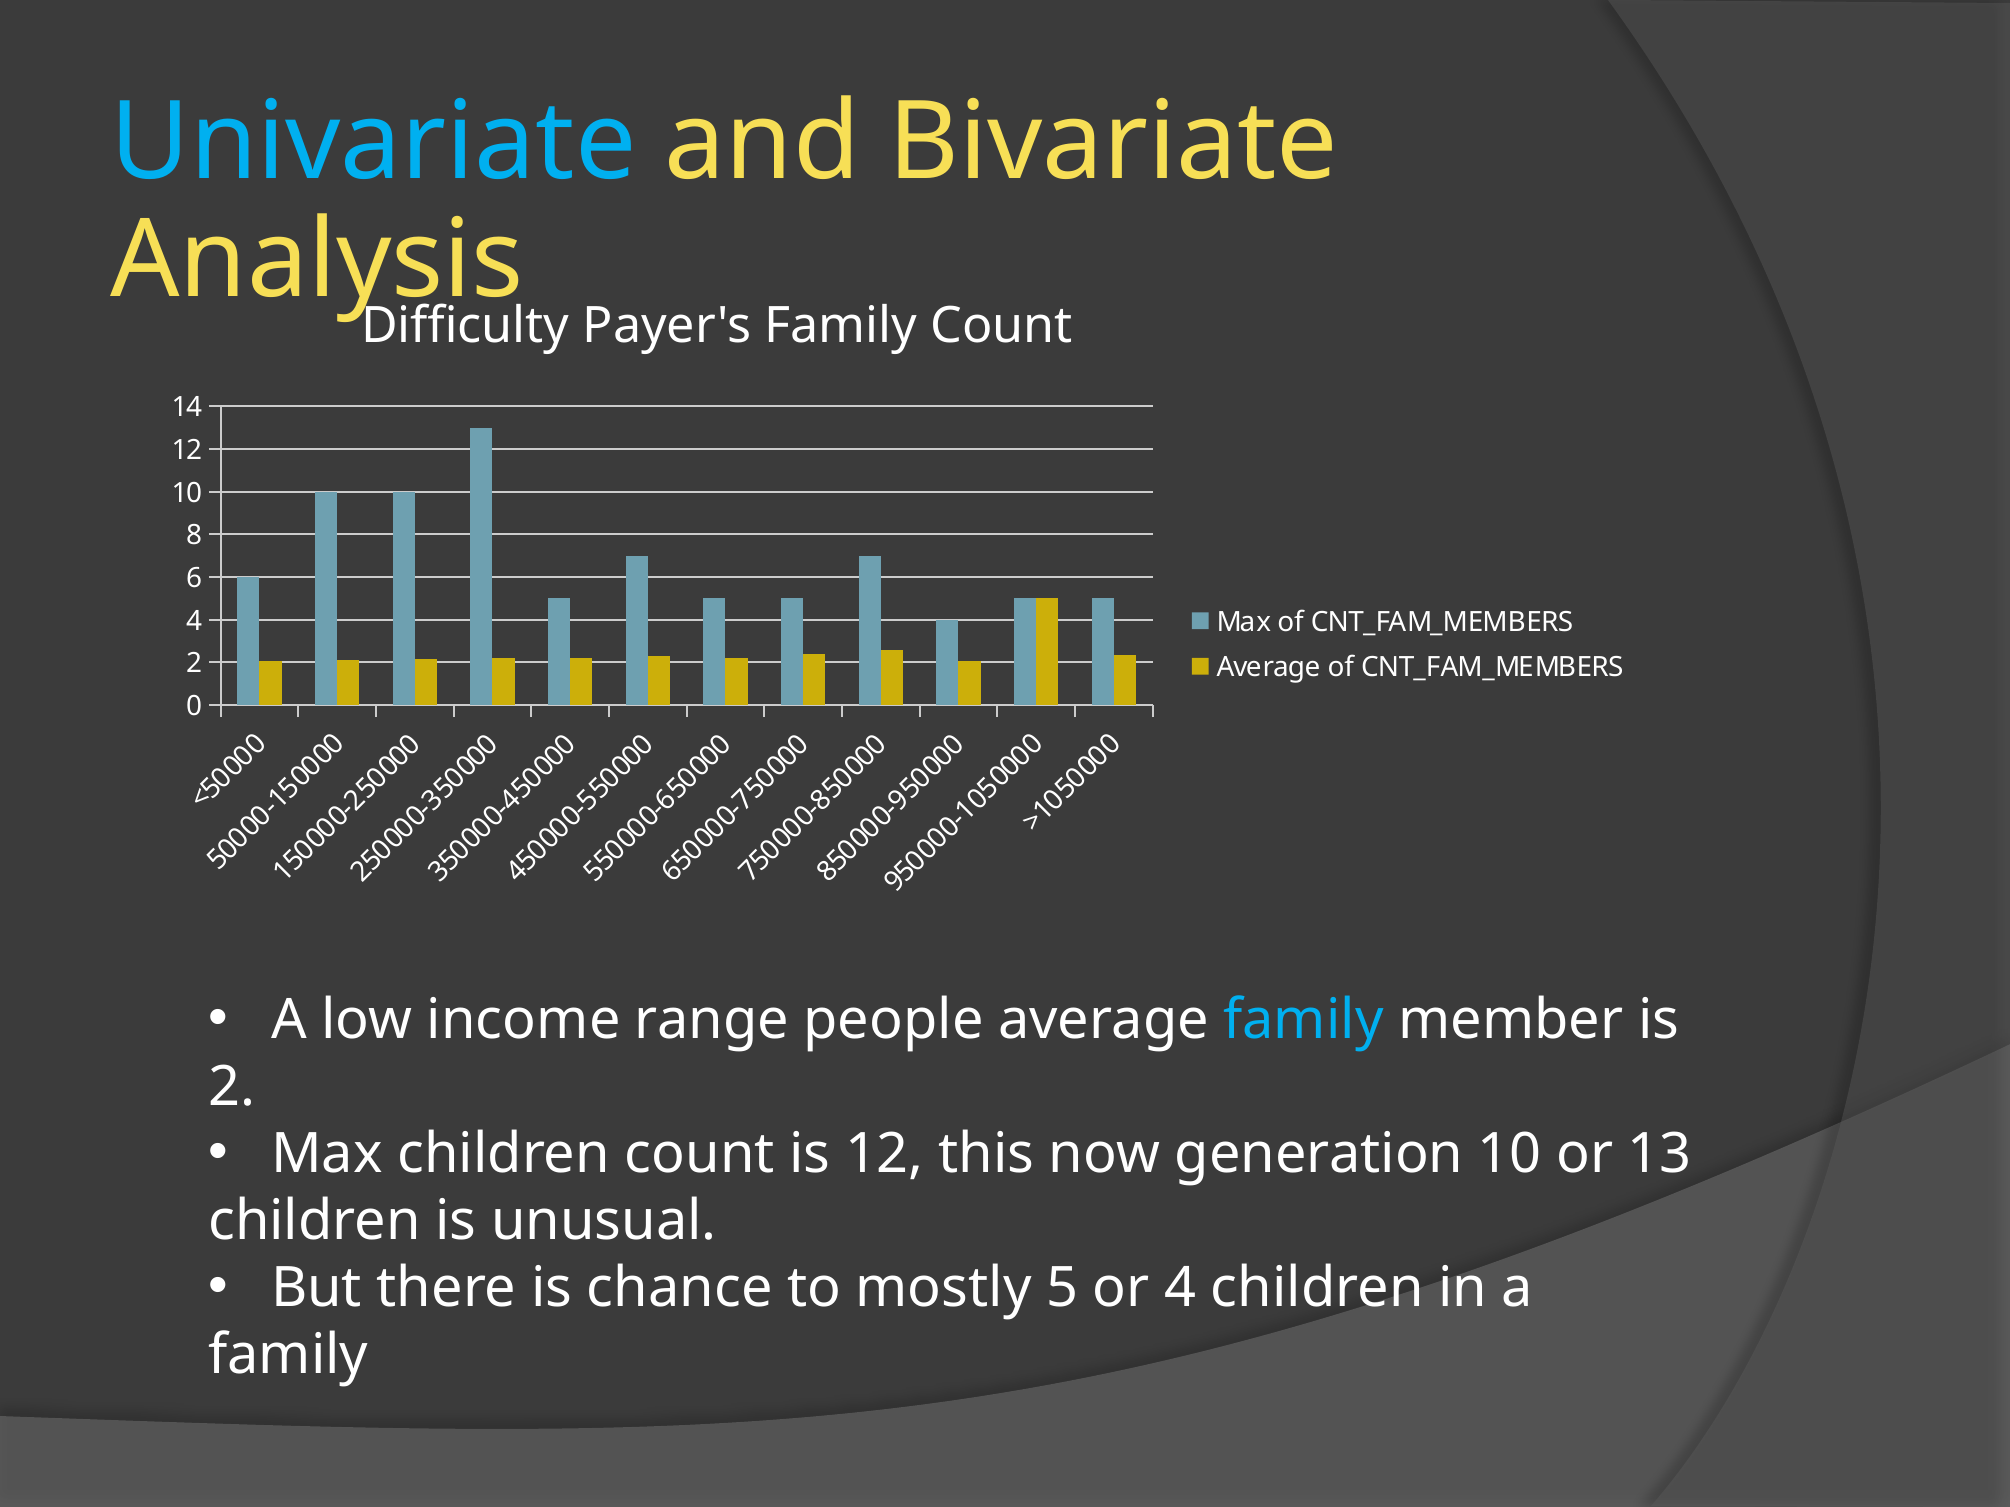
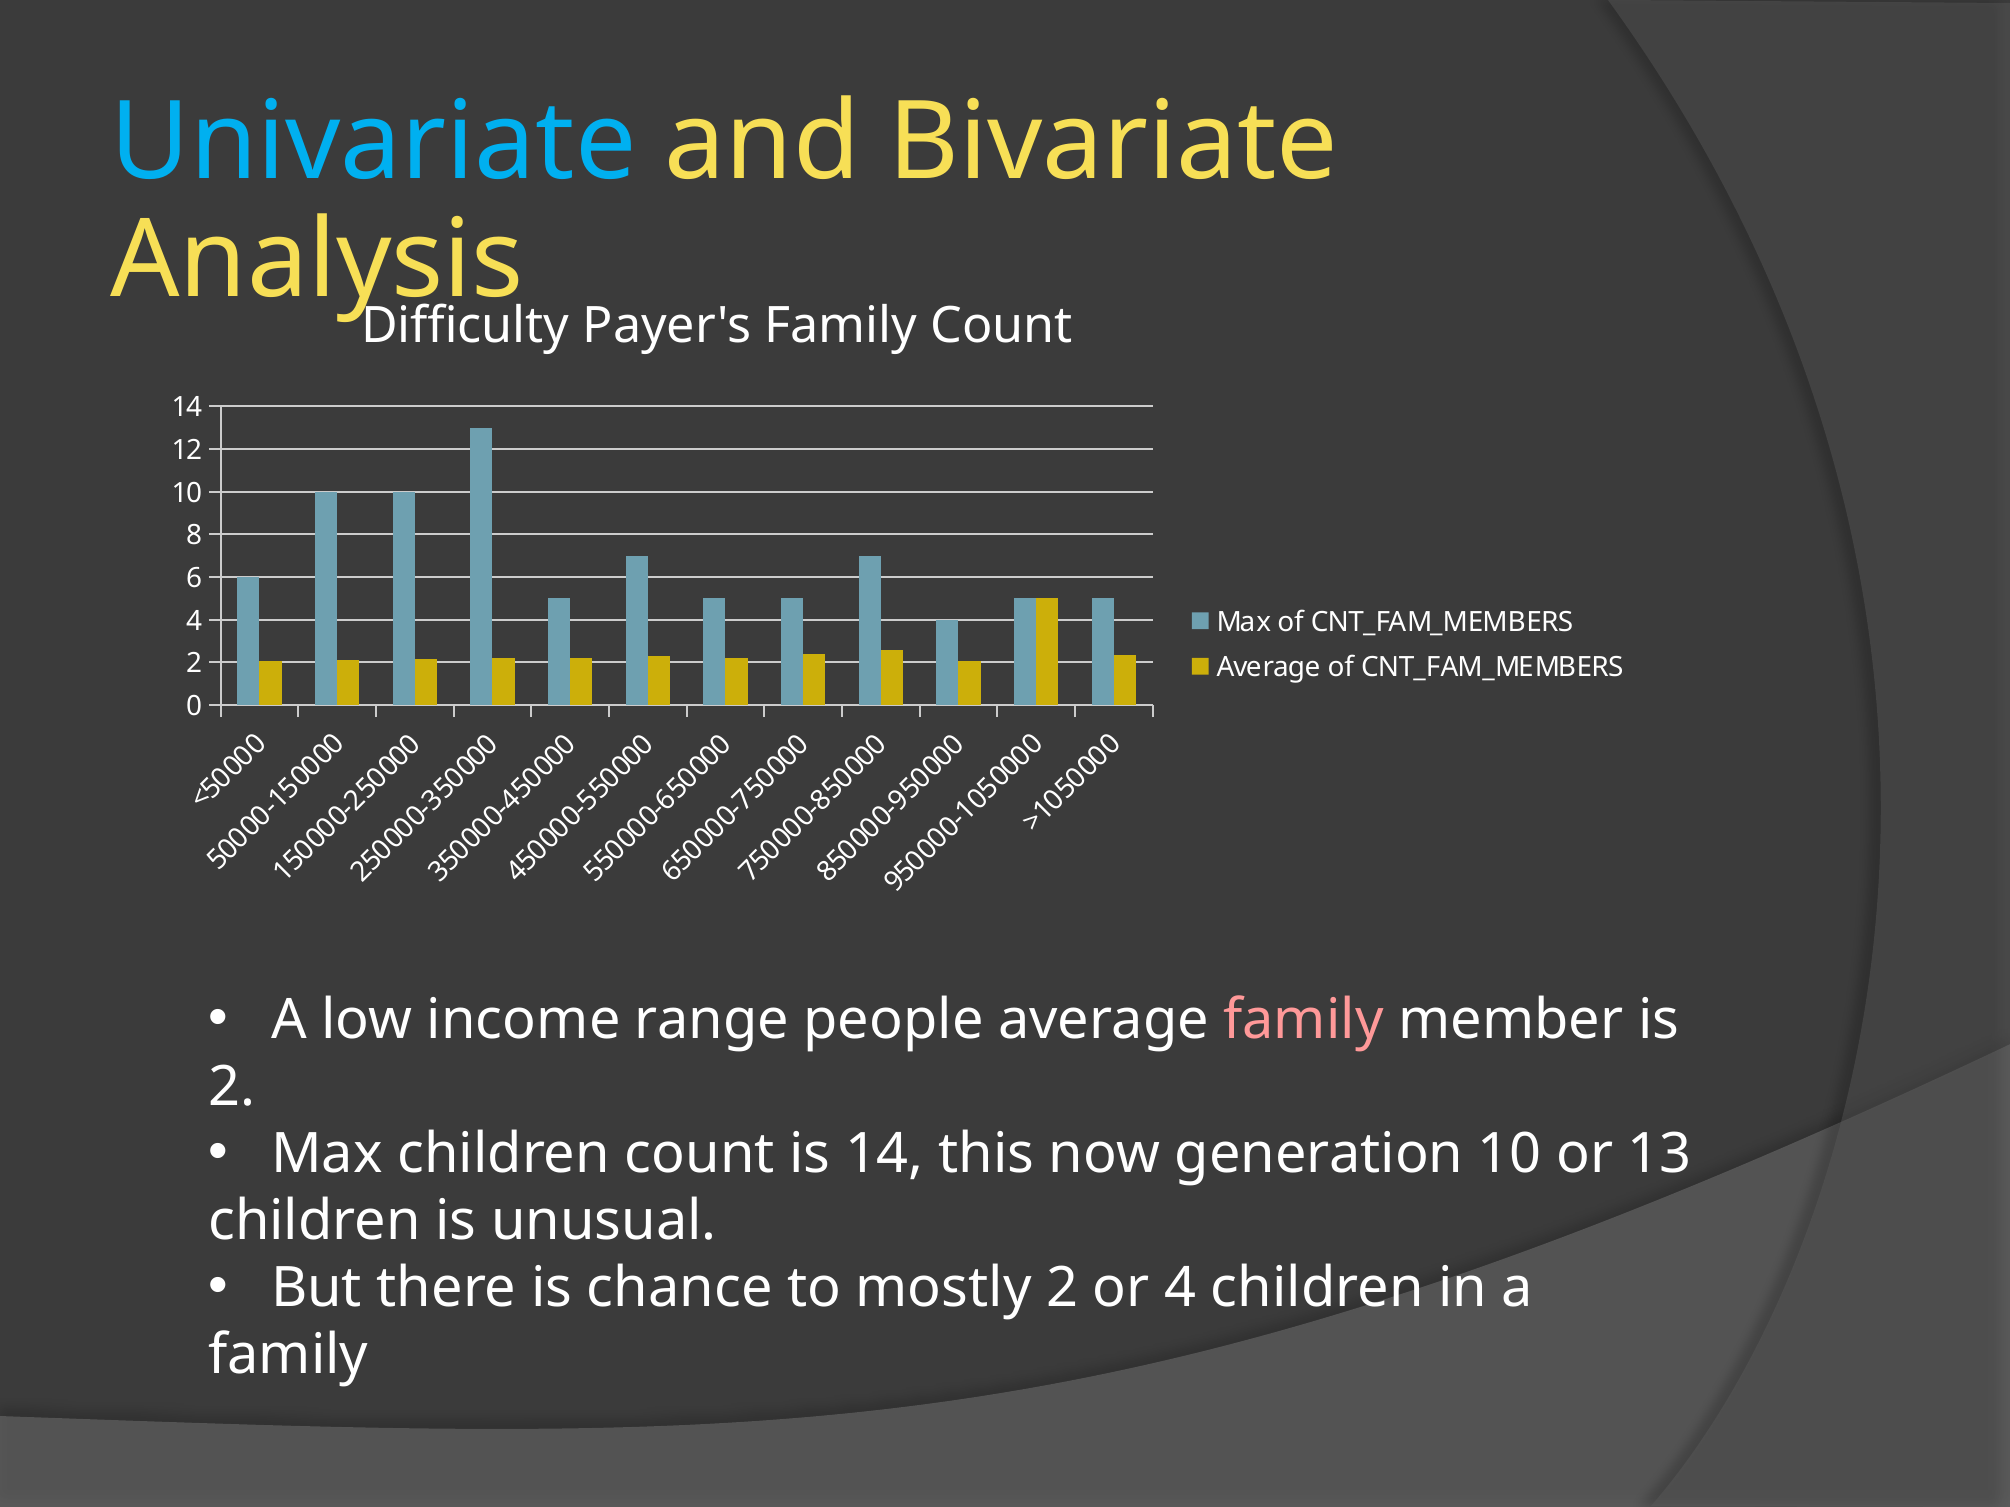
family colour: light blue -> pink (1303, 1021)
is 12: 12 -> 14 (884, 1155)
mostly 5: 5 -> 2 (1062, 1289)
